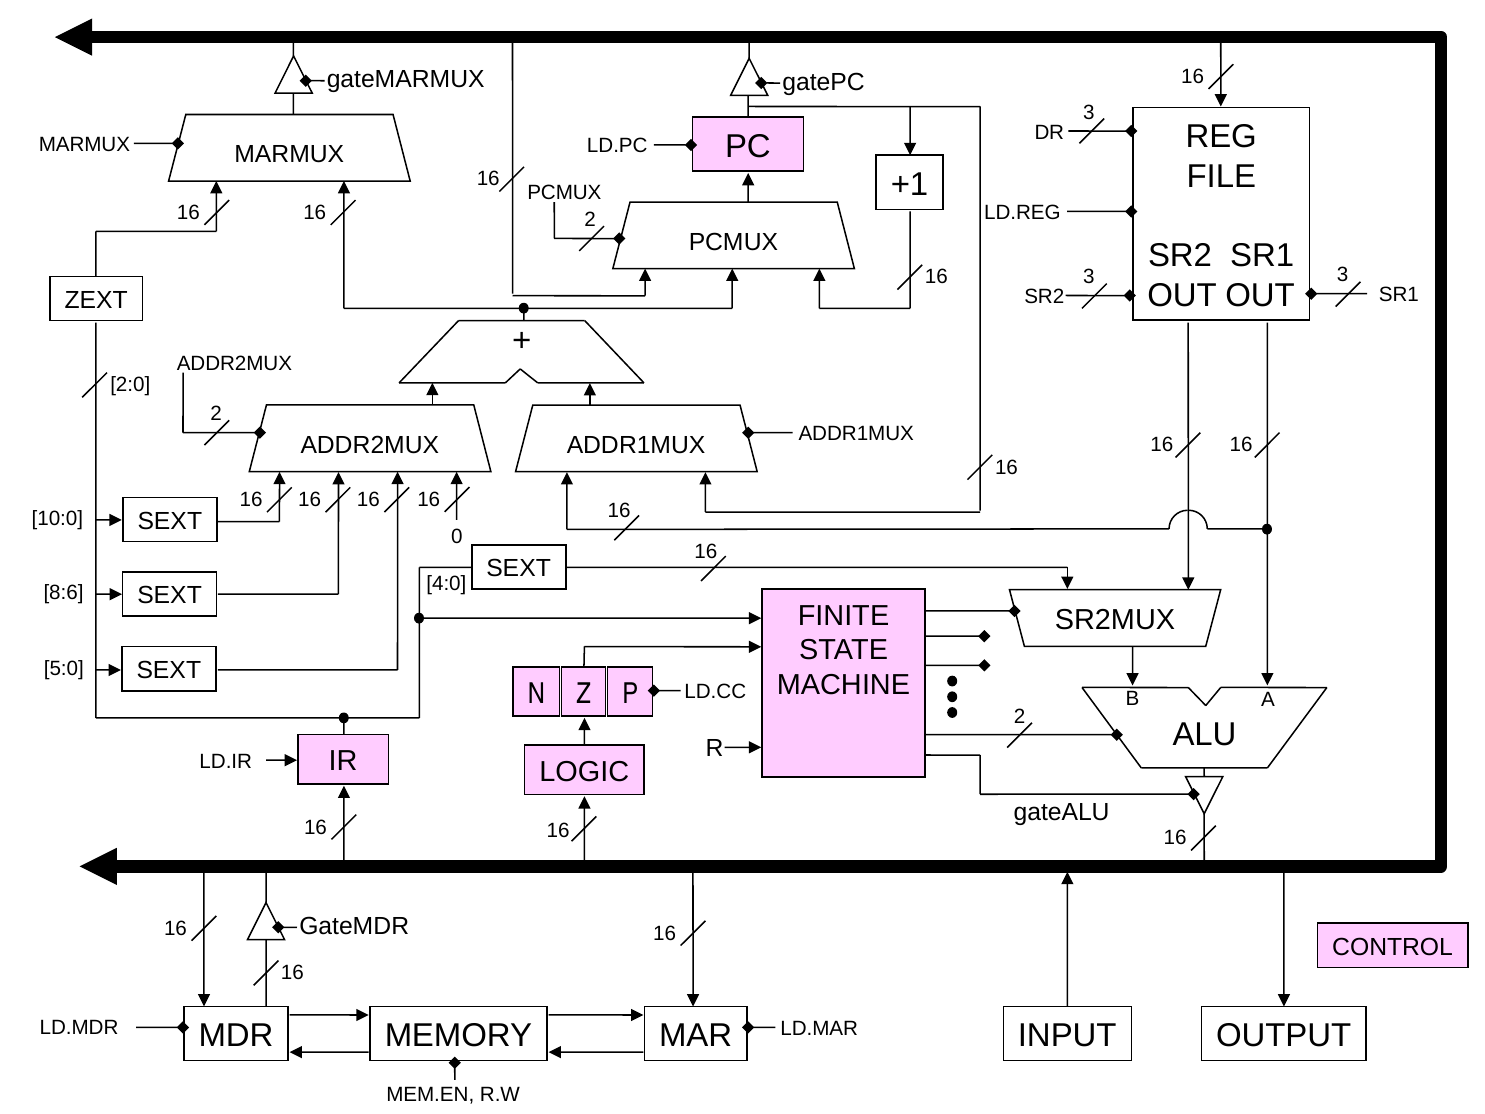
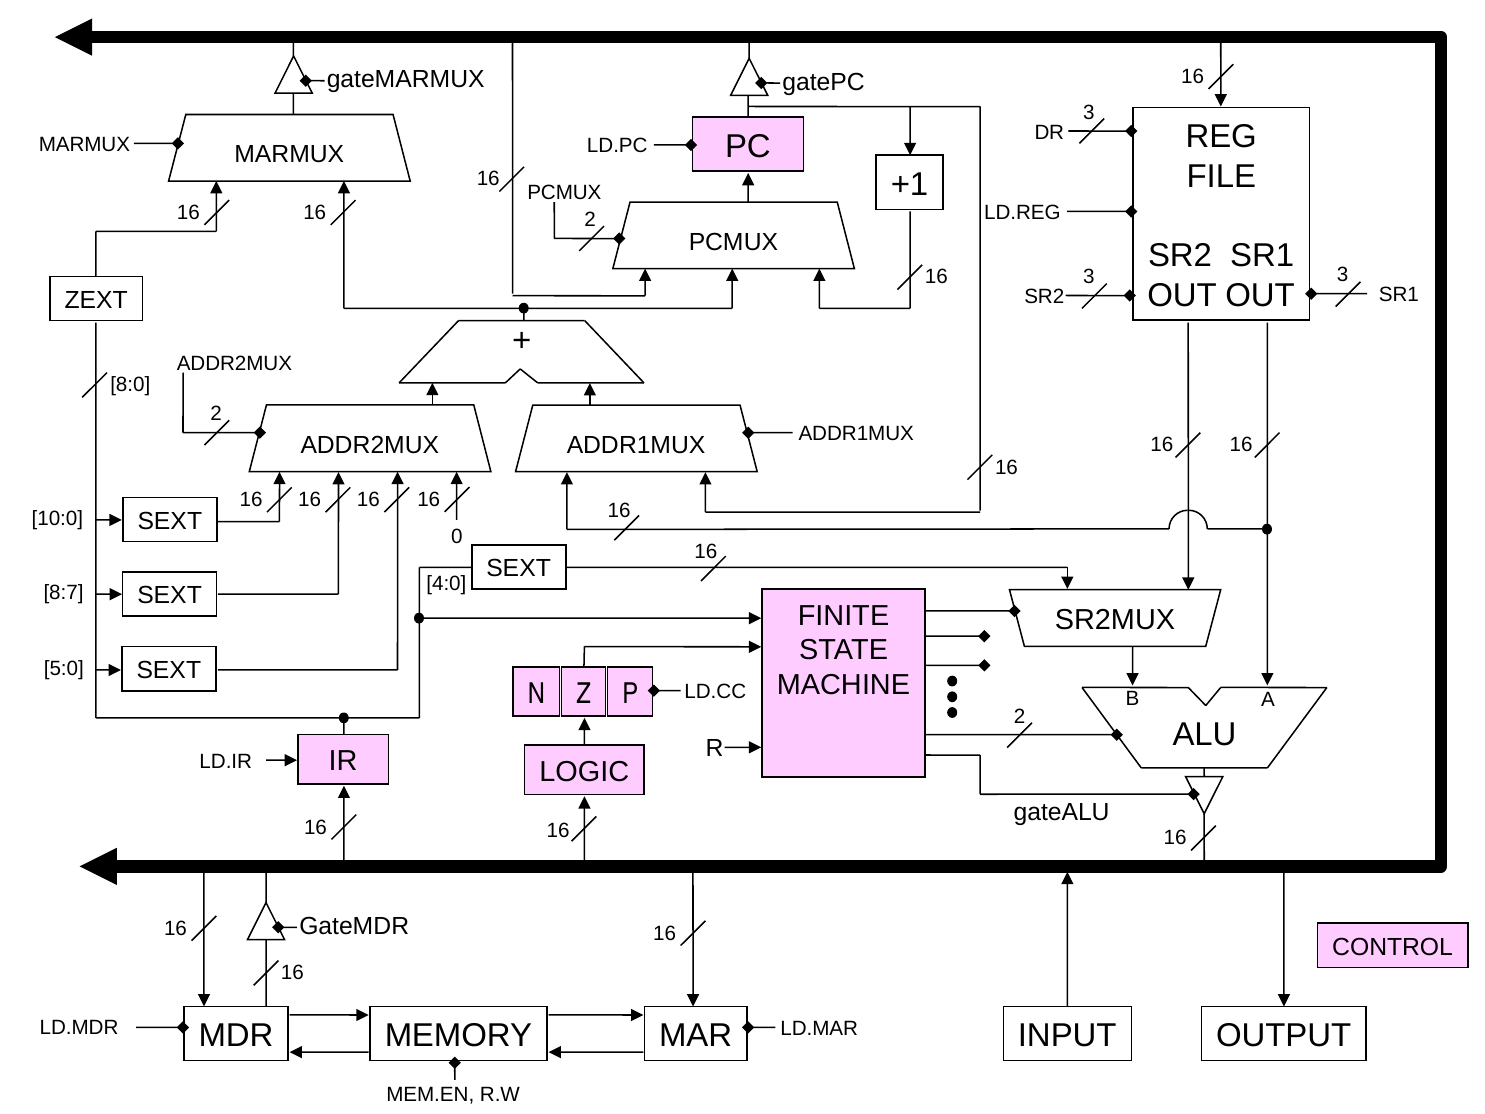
2:0: 2:0 -> 8:0 (130, 385)
8:6: 8:6 -> 8:7 (64, 593)
